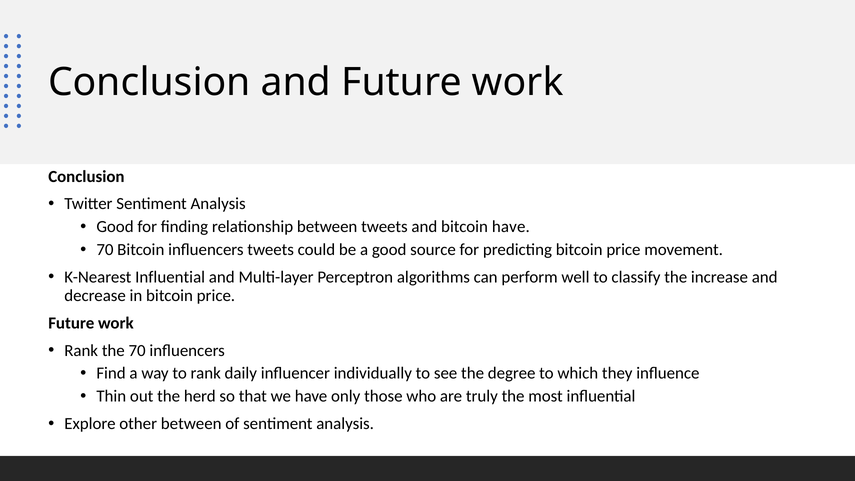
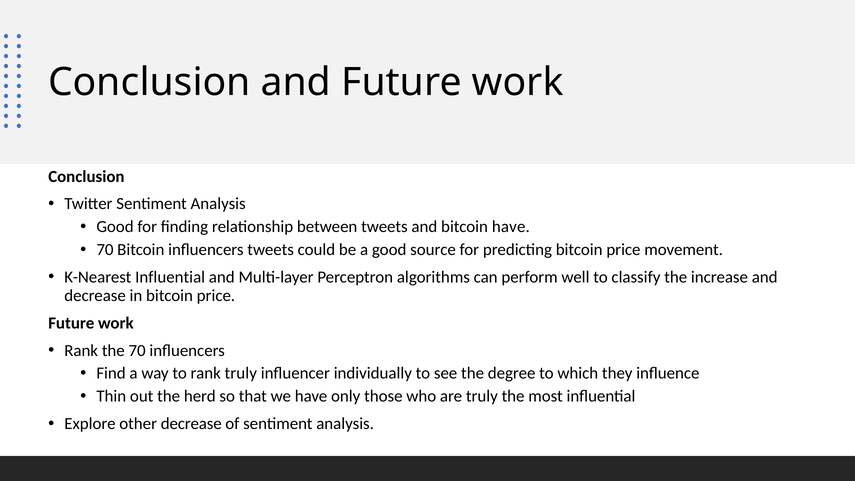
rank daily: daily -> truly (241, 373)
other between: between -> decrease (191, 424)
